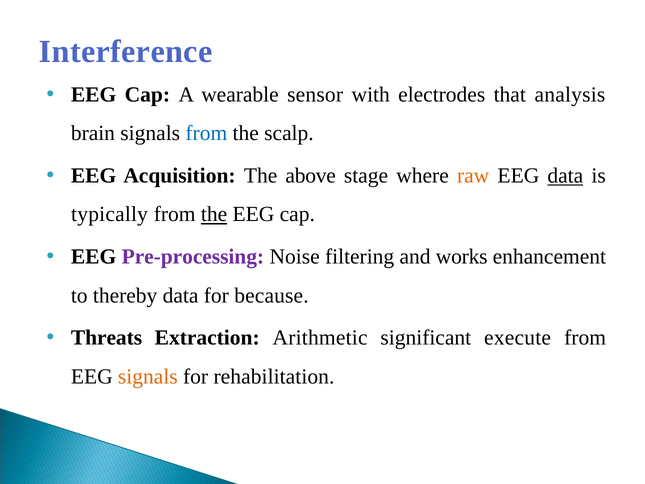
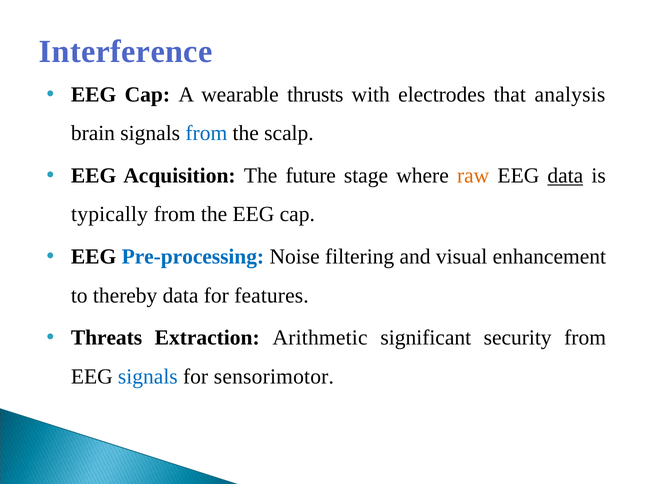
sensor: sensor -> thrusts (315, 95)
above: above -> future (311, 176)
the underline: present -> none (214, 214)
Pre-processing colour: purple -> blue (193, 257)
works: works -> visual (462, 257)
because: because -> features (271, 295)
execute: execute -> security (518, 338)
signals colour: orange -> blue (148, 376)
rehabilitation: rehabilitation -> sensorimotor (274, 376)
